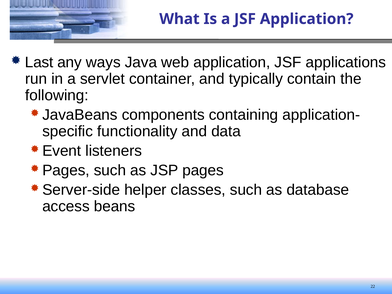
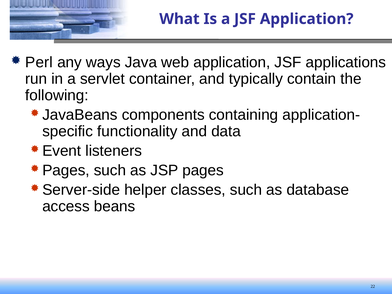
Last: Last -> Perl (39, 62)
